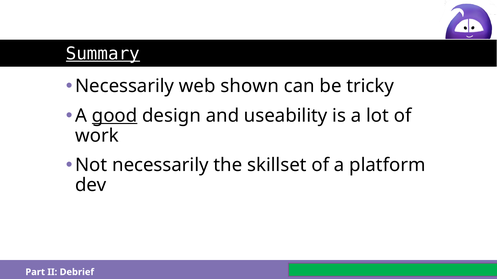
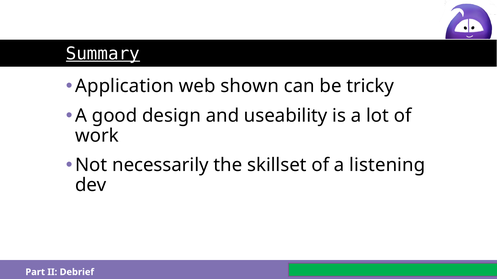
Necessarily: Necessarily -> Application (125, 86)
good underline: present -> none (115, 116)
platform: platform -> listening (387, 165)
